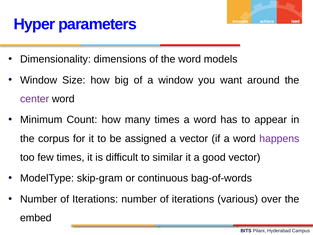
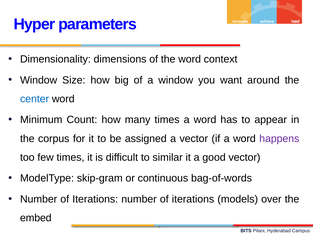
models: models -> context (221, 59)
center colour: purple -> blue (35, 99)
various: various -> models (238, 199)
